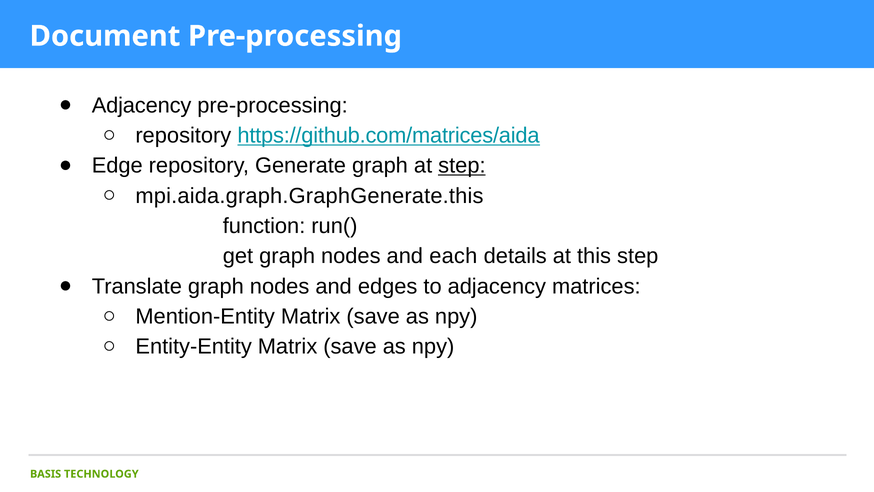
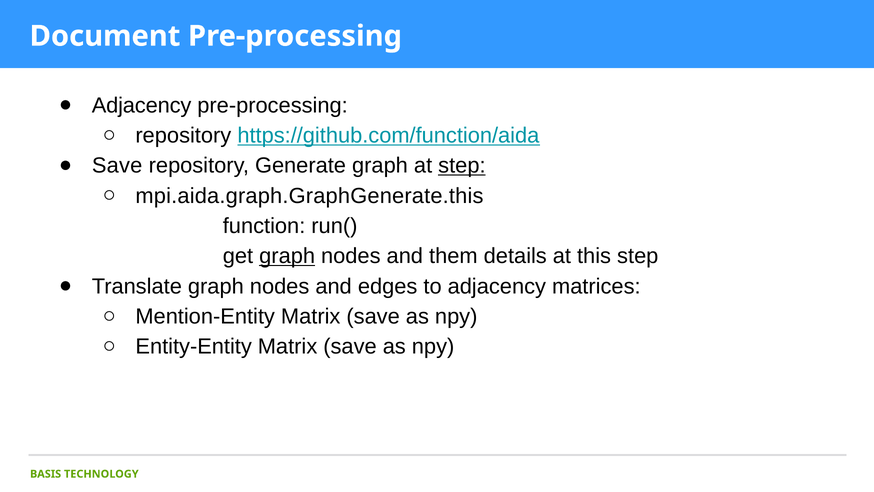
https://github.com/matrices/aida: https://github.com/matrices/aida -> https://github.com/function/aida (388, 135)
Edge: Edge -> Save (117, 166)
graph underline: none -> present (287, 256)
each: each -> them (453, 256)
